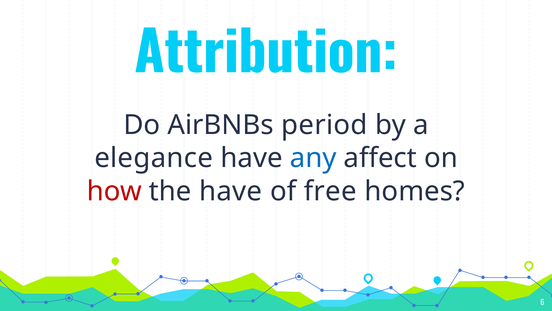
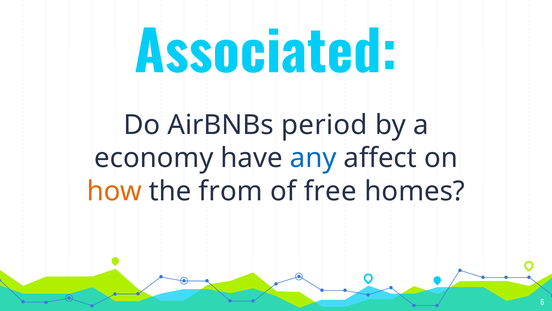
Attribution: Attribution -> Associated (266, 54)
elegance: elegance -> economy (154, 158)
how colour: red -> orange (114, 191)
the have: have -> from (231, 191)
